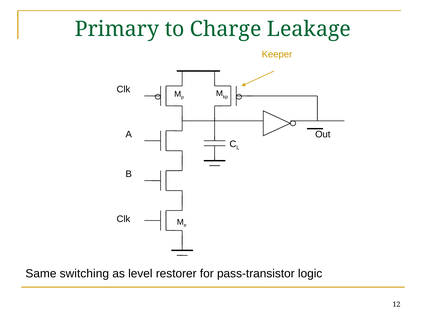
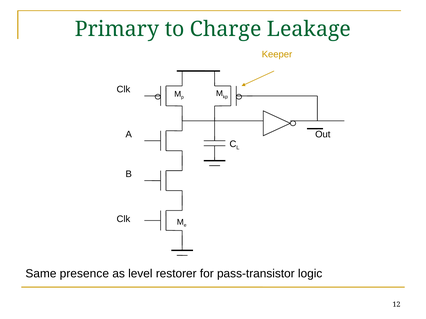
switching: switching -> presence (84, 274)
